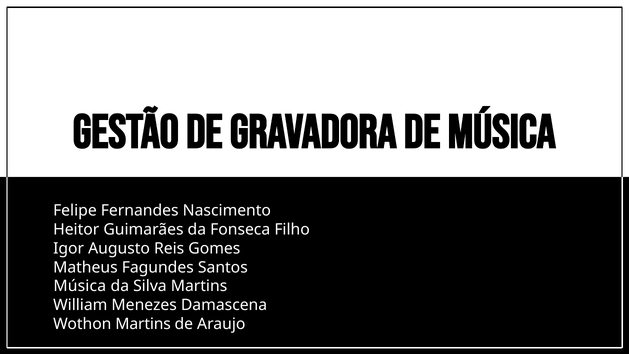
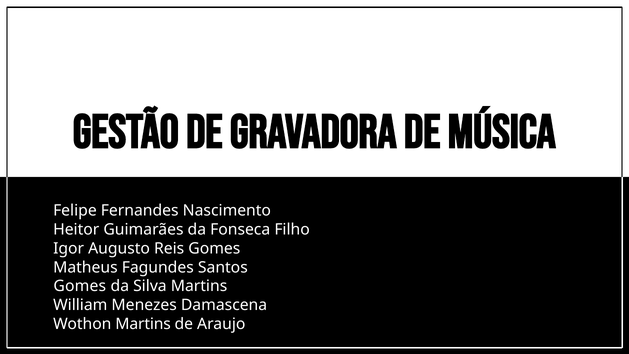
Música: Música -> Gomes (80, 286)
